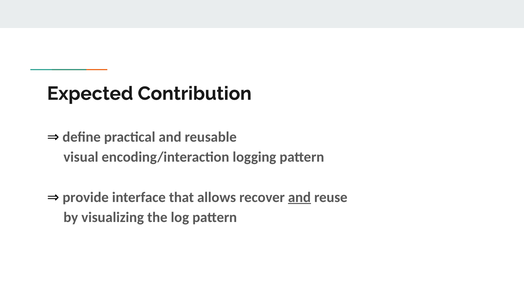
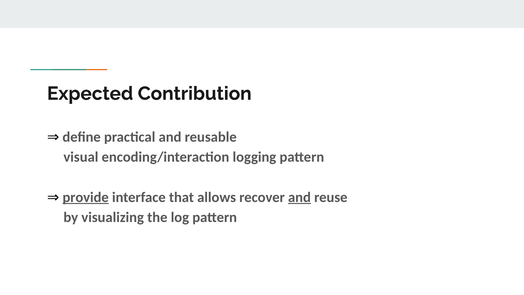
provide underline: none -> present (86, 197)
